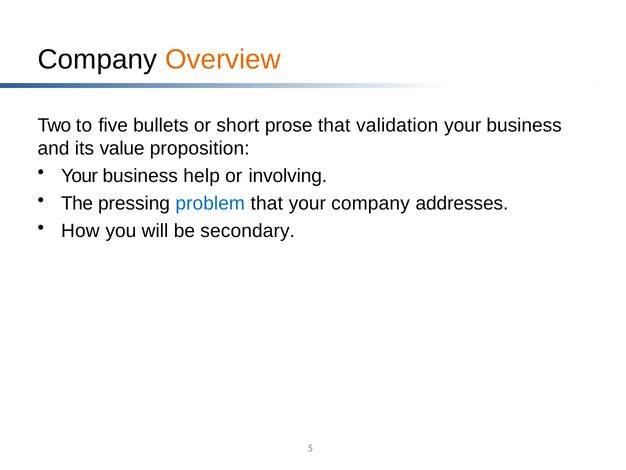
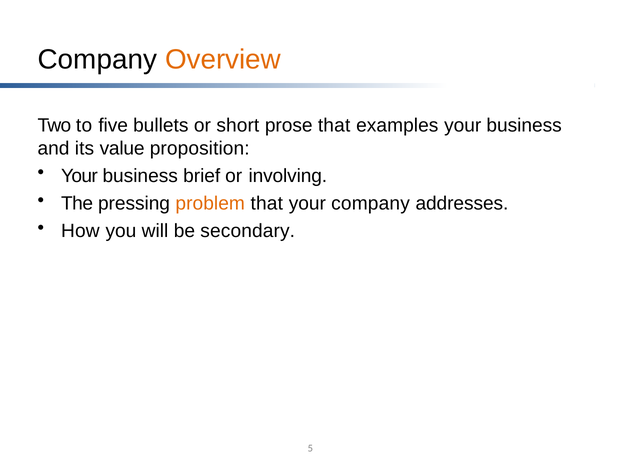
validation: validation -> examples (397, 125)
help: help -> brief (202, 176)
problem colour: blue -> orange (210, 203)
